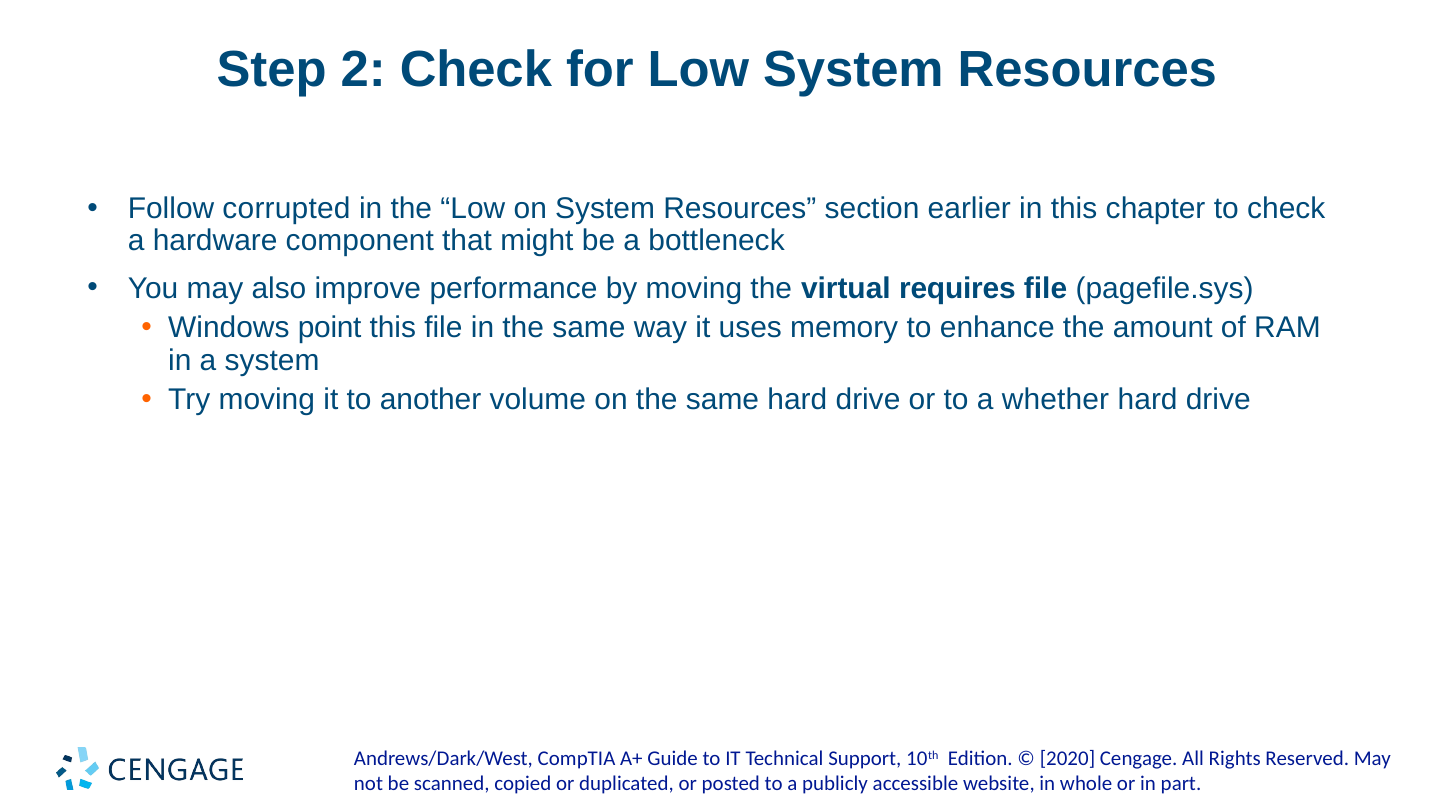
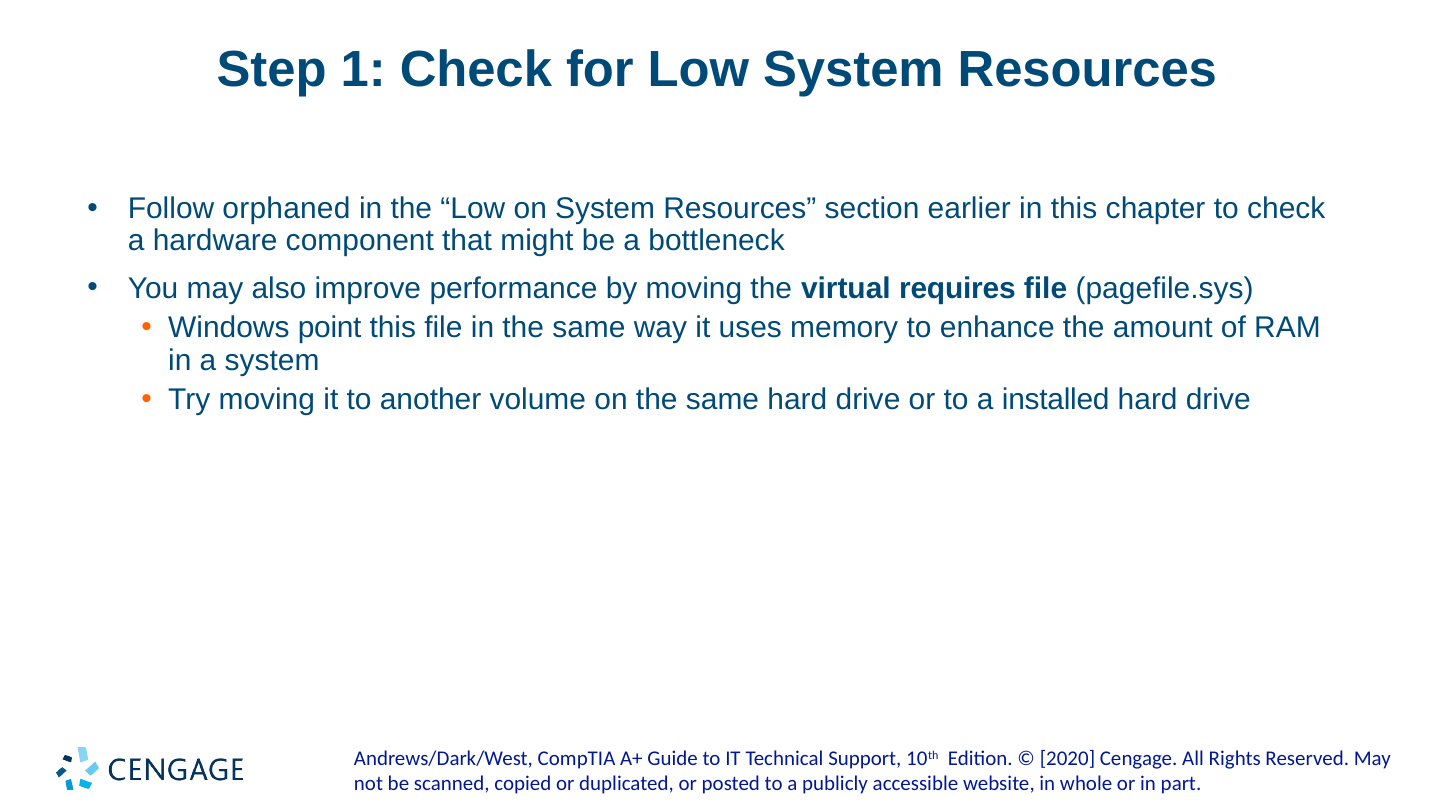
2: 2 -> 1 (363, 70)
corrupted: corrupted -> orphaned (286, 209)
whether: whether -> installed (1056, 400)
